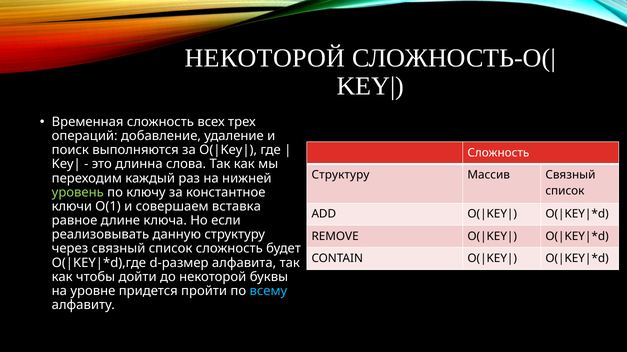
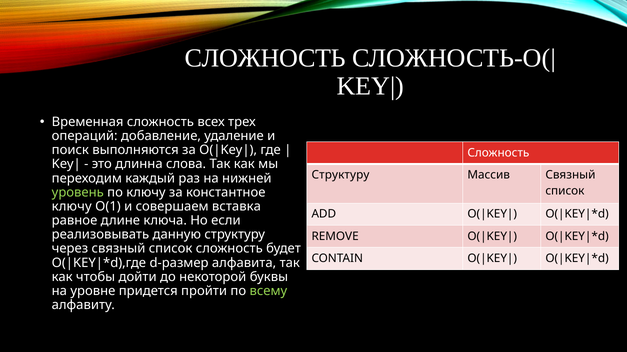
НЕКОТОРОЙ: НЕКОТОРОЙ -> СЛОЖНОСТЬ (265, 58)
ключи: ключи -> ключу (72, 207)
всему colour: light blue -> light green (268, 291)
